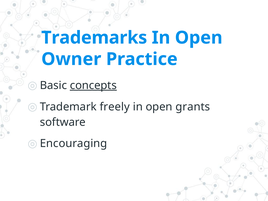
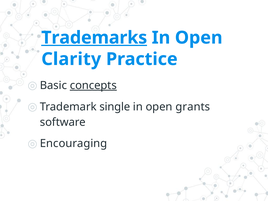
Trademarks underline: none -> present (94, 38)
Owner: Owner -> Clarity (71, 59)
freely: freely -> single (115, 107)
